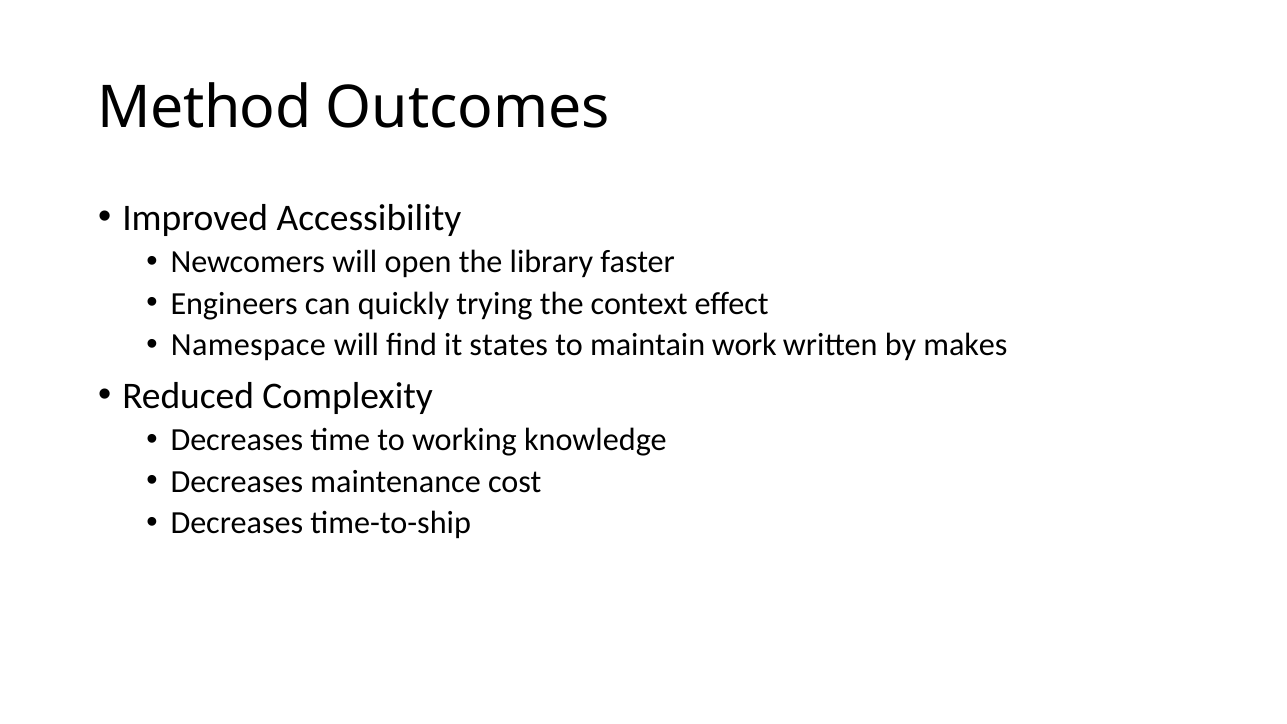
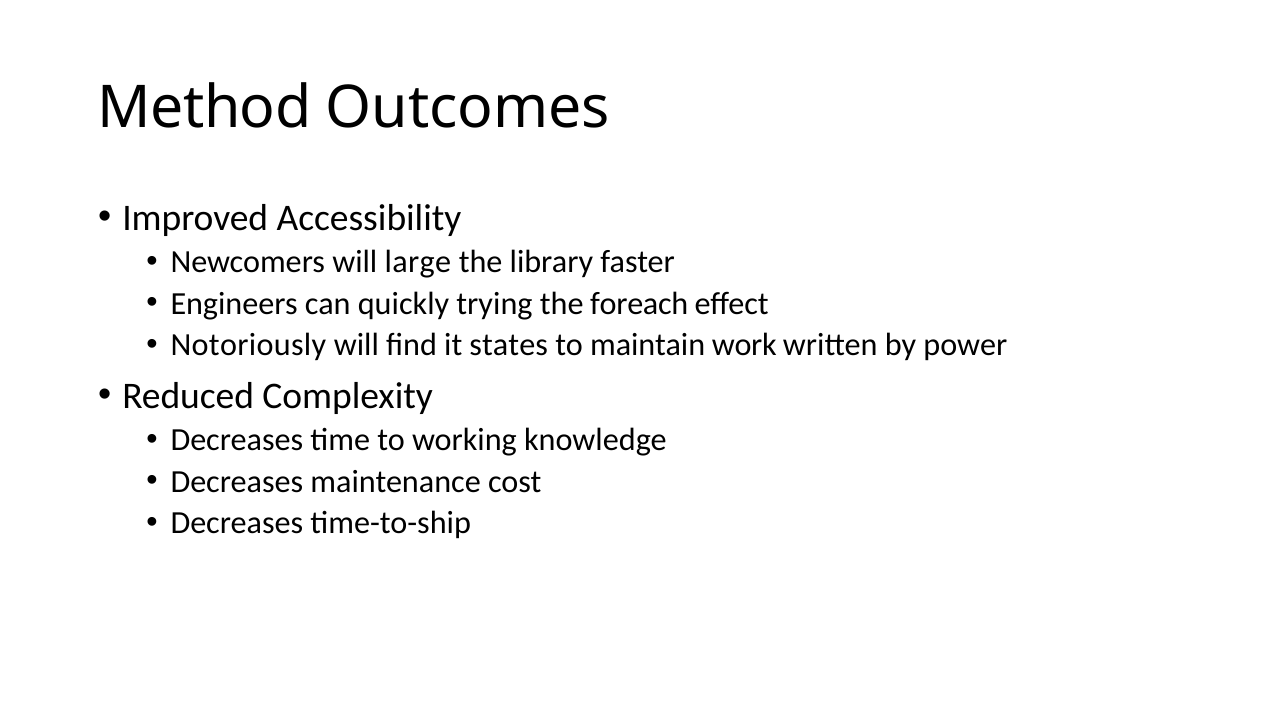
open: open -> large (418, 262)
context: context -> foreach (639, 303)
Namespace: Namespace -> Notoriously (248, 345)
makes: makes -> power (965, 345)
